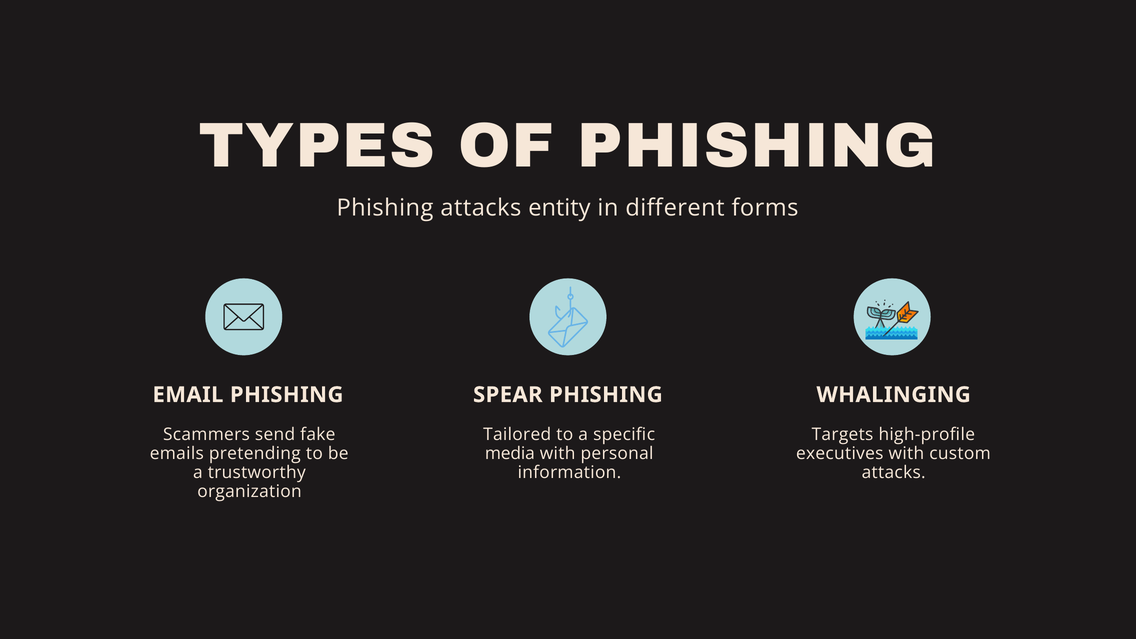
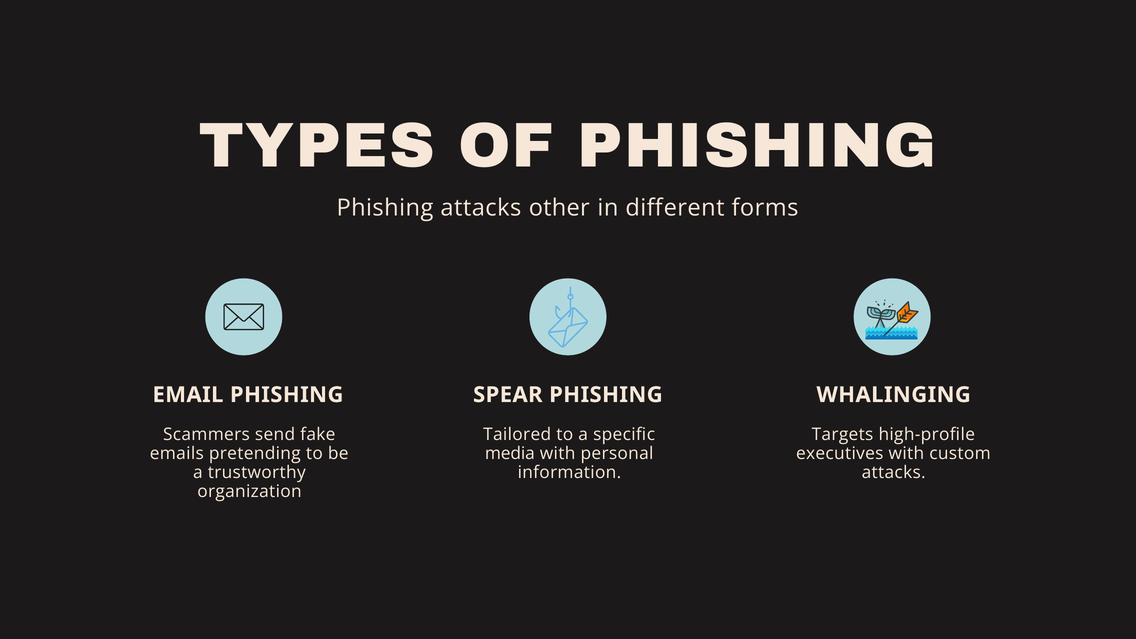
entity: entity -> other (559, 208)
